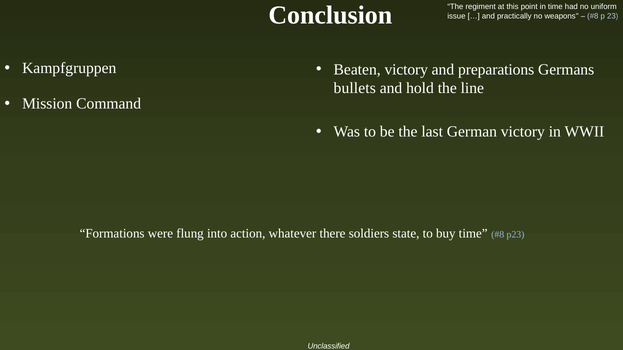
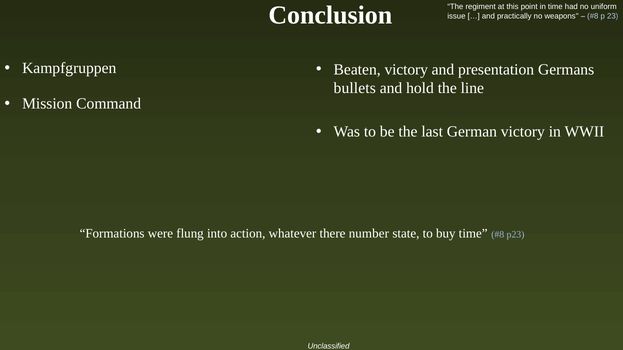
preparations: preparations -> presentation (496, 70)
soldiers: soldiers -> number (369, 234)
